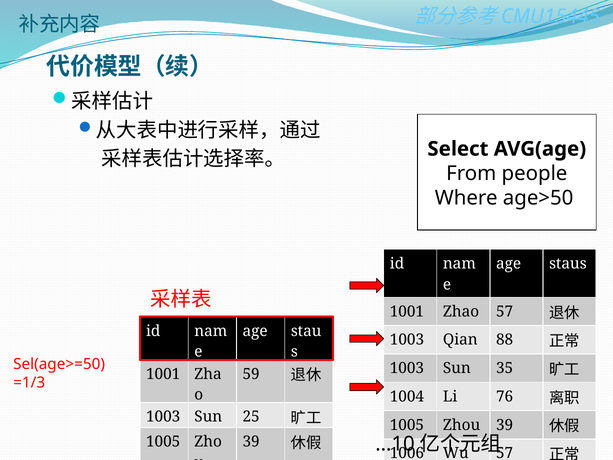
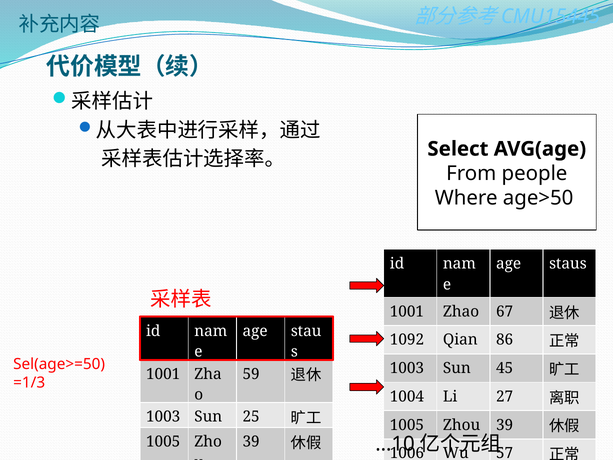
Zhao 57: 57 -> 67 (505, 311)
1003: 1003 -> 1092 (407, 340)
88: 88 -> 86 (505, 340)
35: 35 -> 45 (505, 368)
76: 76 -> 27 (505, 396)
